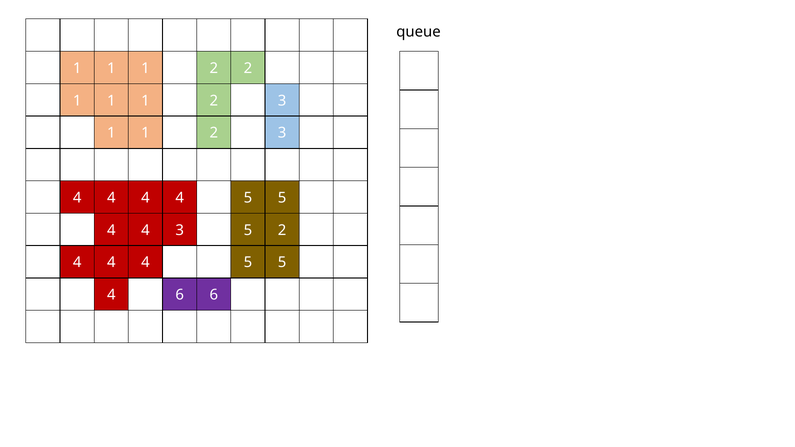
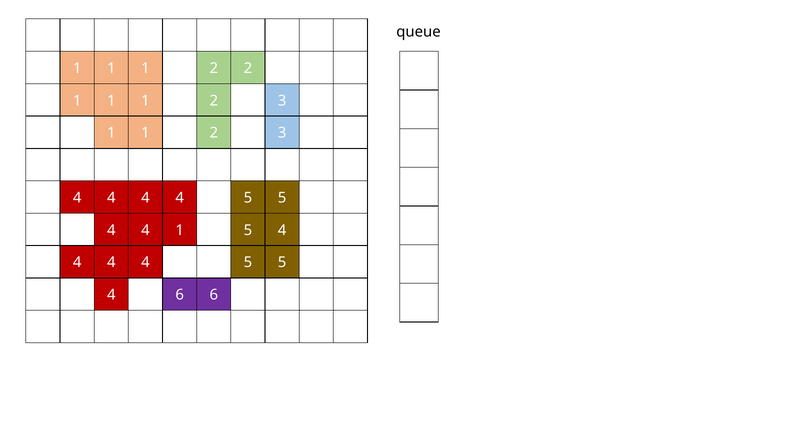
4 3: 3 -> 1 (180, 230)
2: 2 -> 4 (282, 230)
